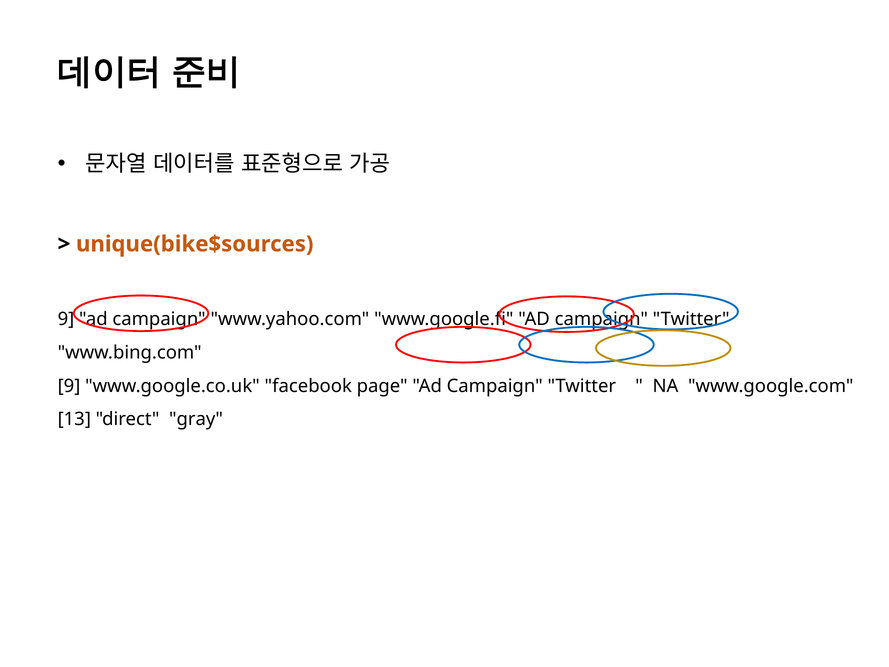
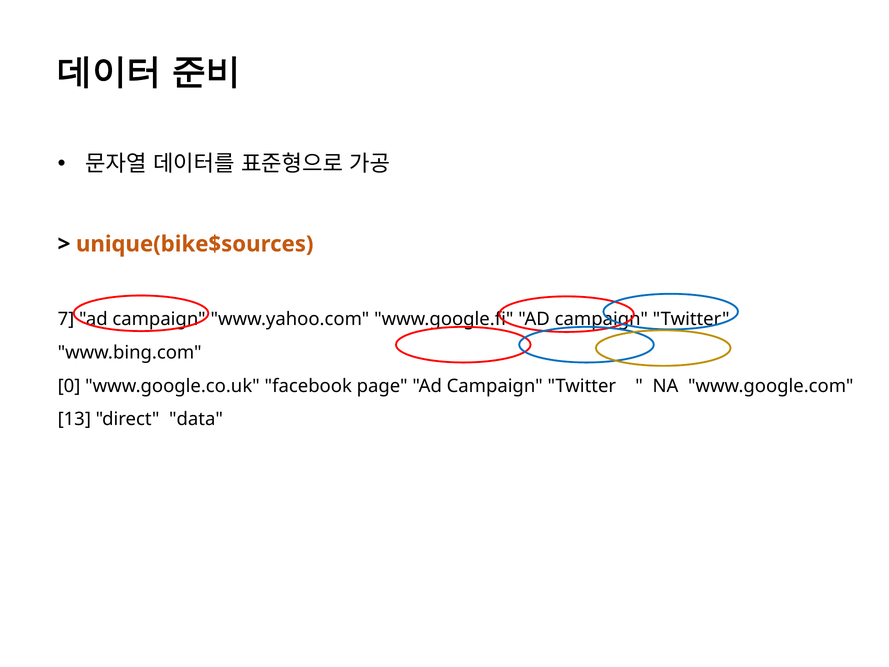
9: 9 -> 7 (66, 319)
9: 9 -> 0 (69, 386)
gray: gray -> data (196, 419)
